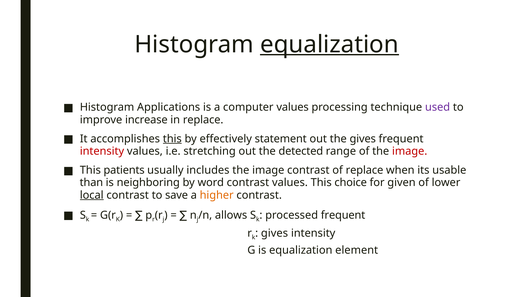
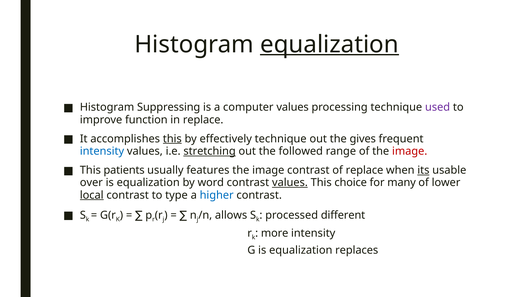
Applications: Applications -> Suppressing (169, 107)
increase: increase -> function (146, 119)
effectively statement: statement -> technique (281, 138)
intensity colour: red -> blue (102, 151)
stretching underline: none -> present (210, 151)
detected: detected -> followed (301, 151)
includes: includes -> features (208, 170)
its underline: none -> present (423, 170)
than: than -> over (91, 182)
neighboring: neighboring -> equalization (148, 182)
values underline: none -> present (290, 182)
given: given -> many (402, 182)
save: save -> type (176, 195)
higher colour: orange -> blue (217, 195)
processed frequent: frequent -> different (343, 215)
gives: gives -> more (275, 233)
element: element -> replaces (357, 250)
